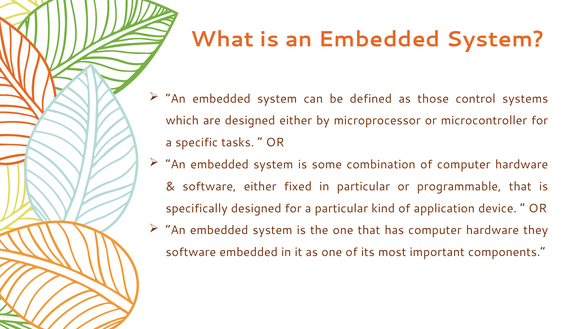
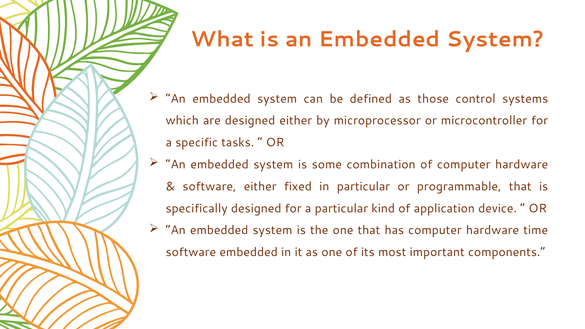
they: they -> time (536, 230)
